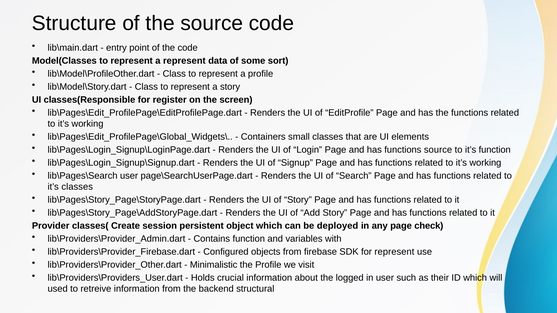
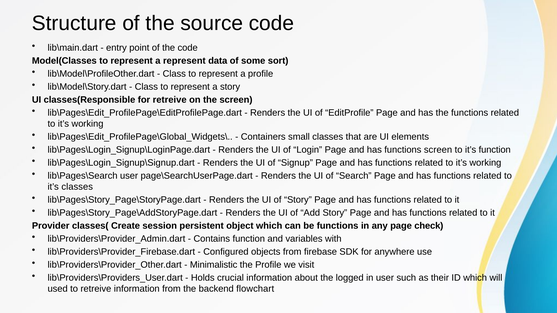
for register: register -> retreive (170, 100)
functions source: source -> screen (438, 150)
be deployed: deployed -> functions (338, 226)
for represent: represent -> anywhere (394, 252)
structural: structural -> flowchart (255, 289)
